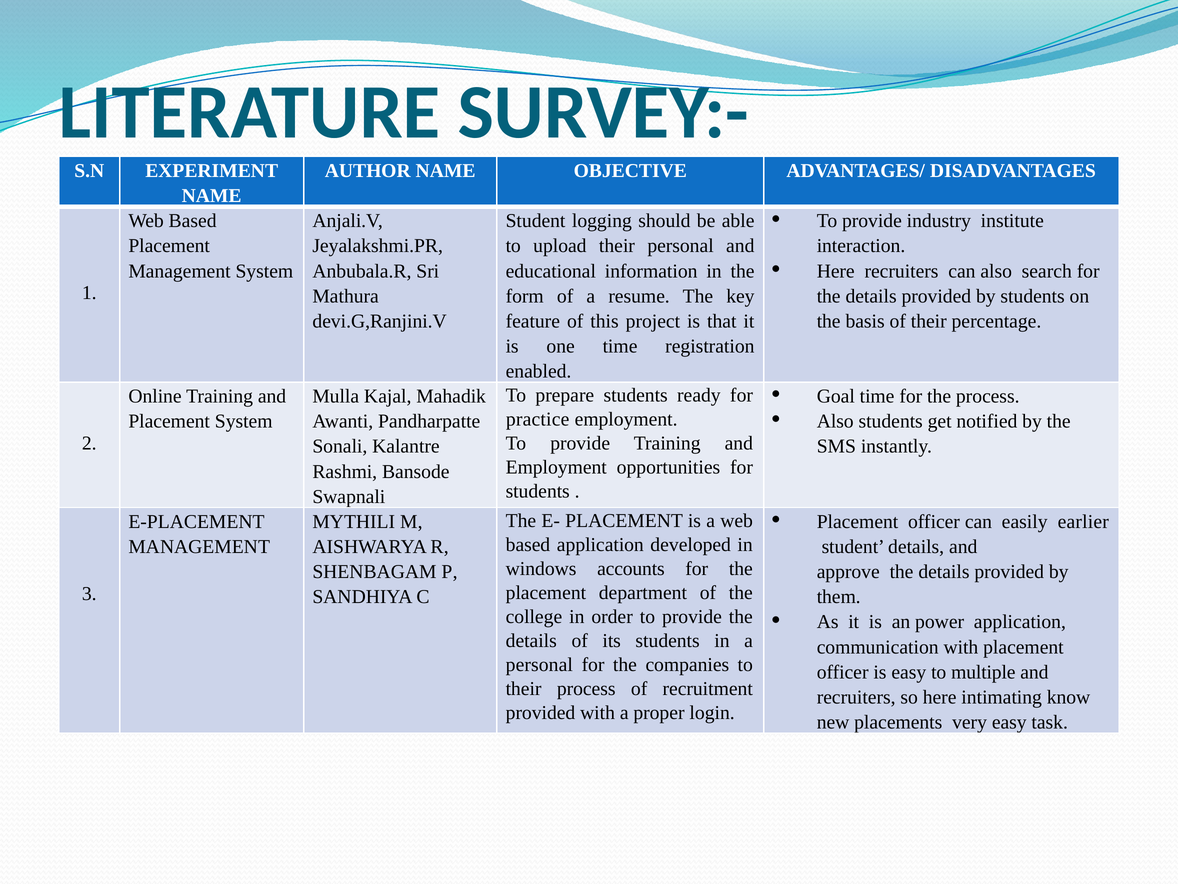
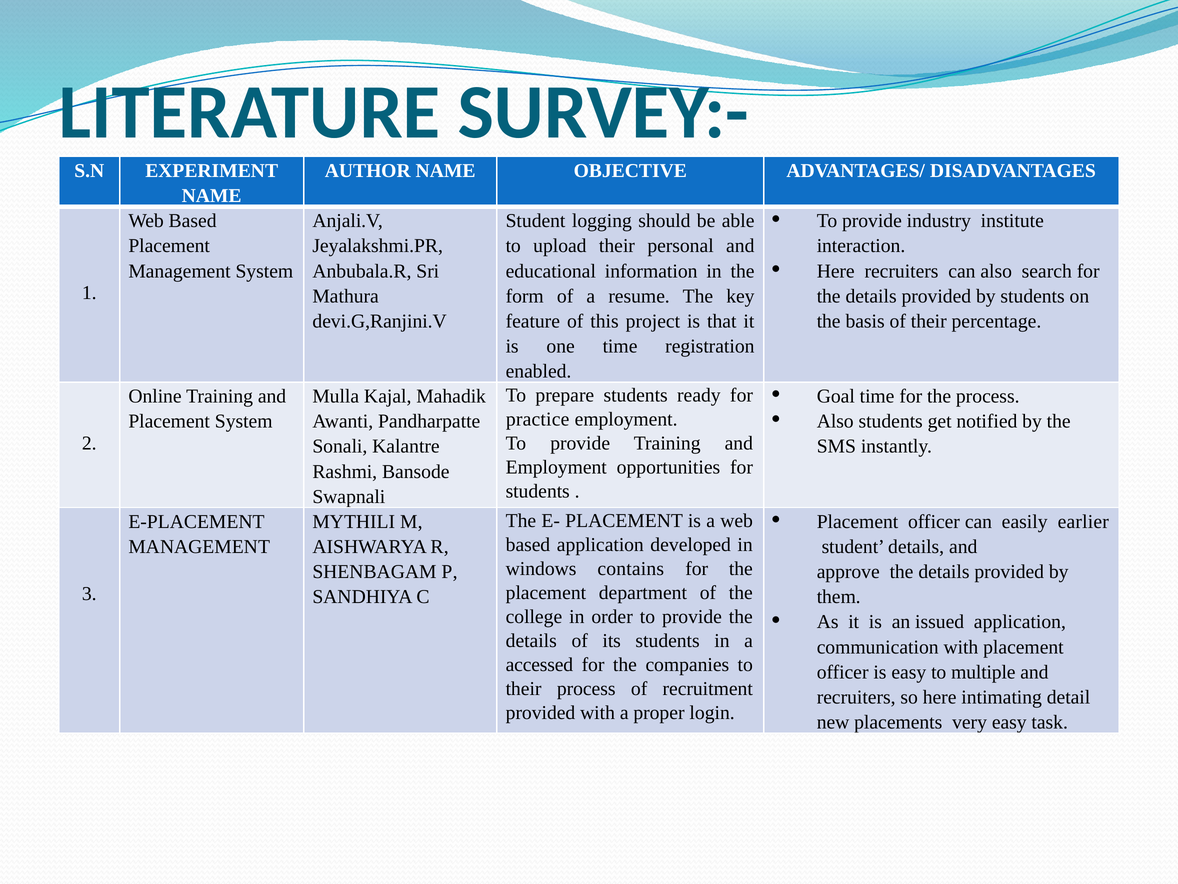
accounts: accounts -> contains (631, 568)
power: power -> issued (940, 622)
personal: personal -> accessed (539, 664)
know: know -> detail (1068, 697)
